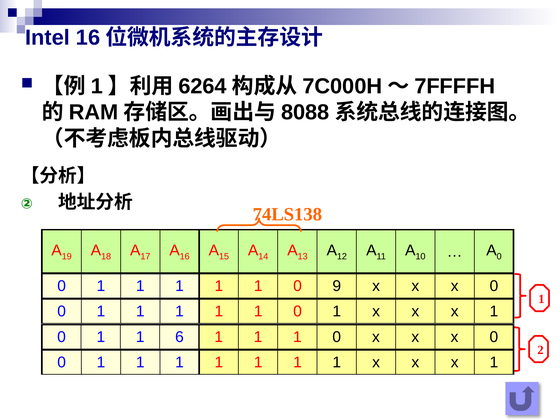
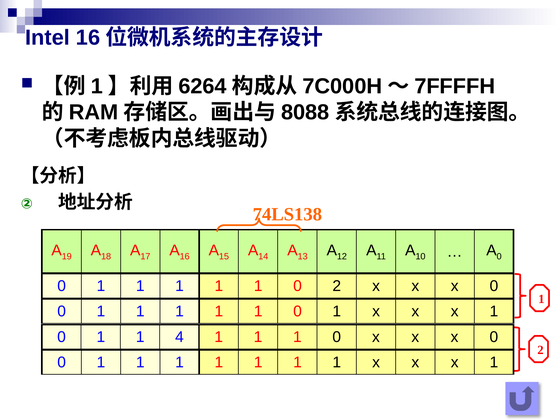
0 9: 9 -> 2 (337, 286)
6: 6 -> 4 (179, 337)
